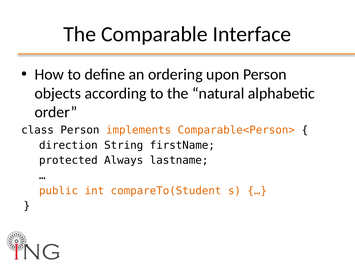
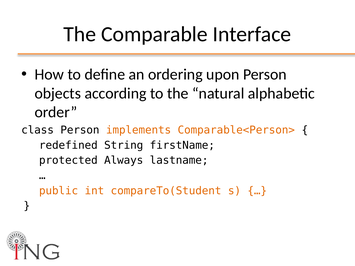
direction: direction -> redefined (68, 145)
